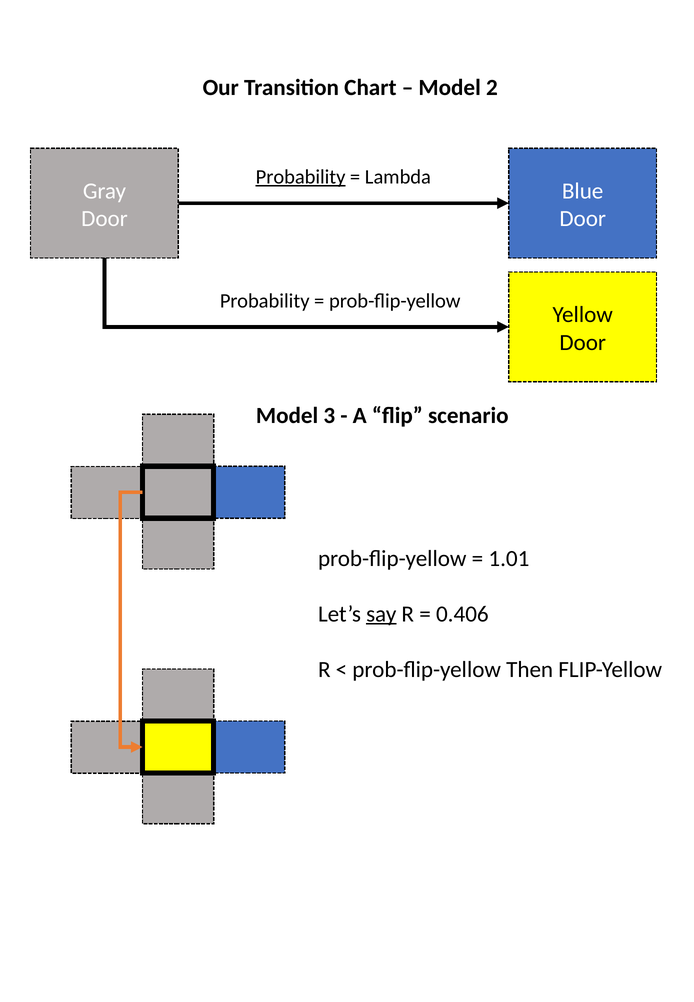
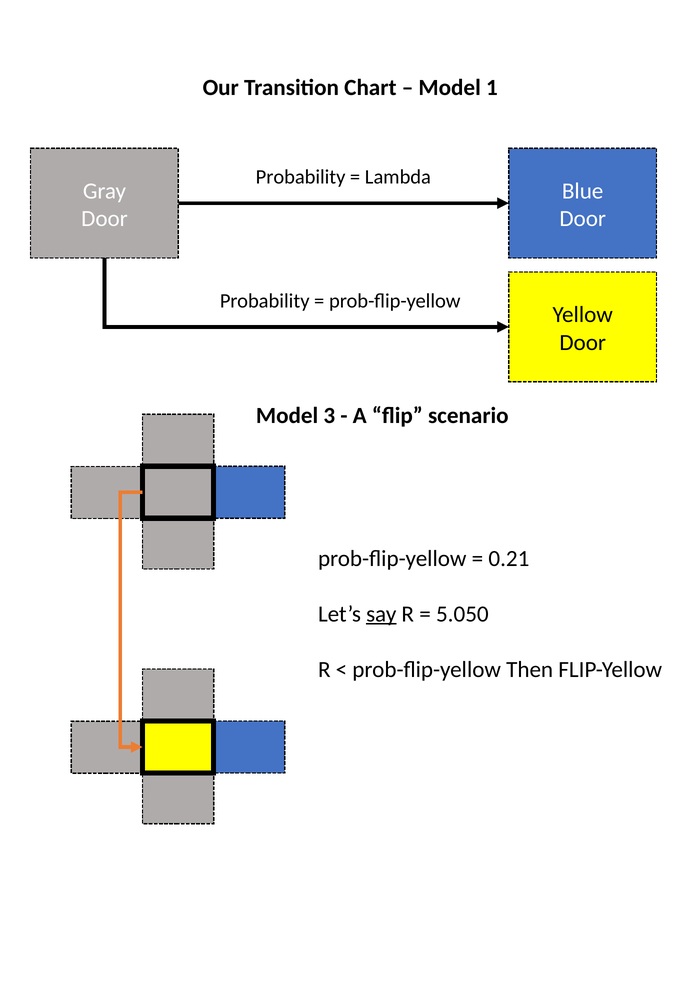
2: 2 -> 1 (492, 88)
Probability underline: present -> none (301, 177)
1.01: 1.01 -> 0.21 (509, 559)
0.406: 0.406 -> 5.050 (462, 614)
